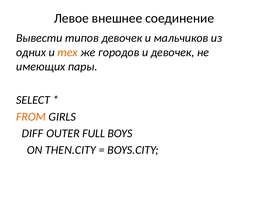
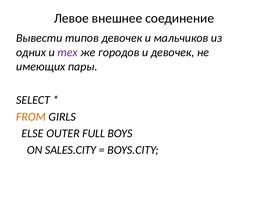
тех colour: orange -> purple (68, 52)
DIFF: DIFF -> ELSE (32, 133)
THEN.CITY: THEN.CITY -> SALES.CITY (71, 150)
